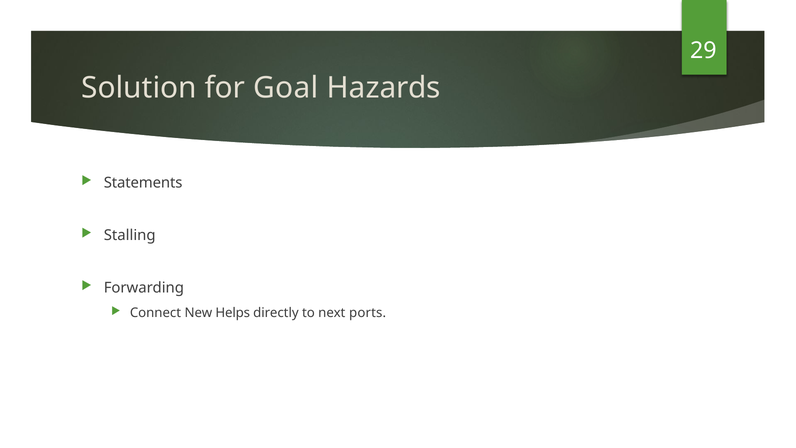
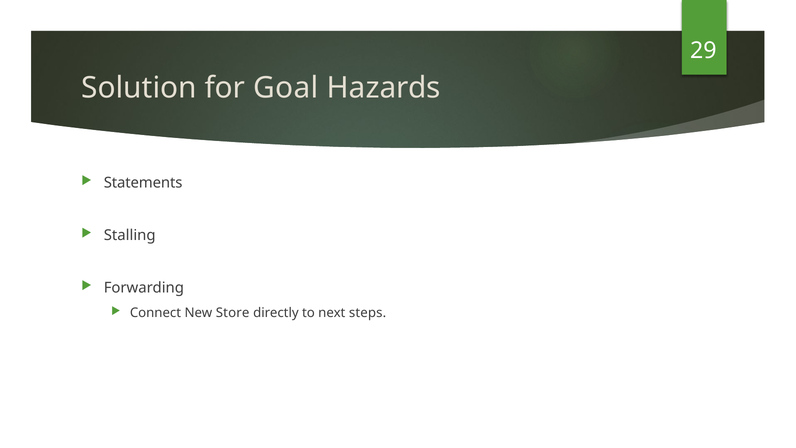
Helps: Helps -> Store (233, 313)
ports: ports -> steps (368, 313)
